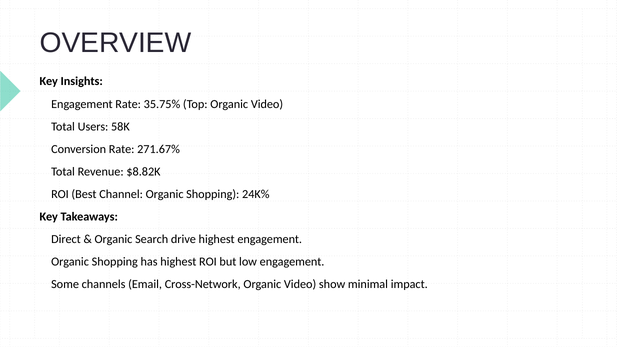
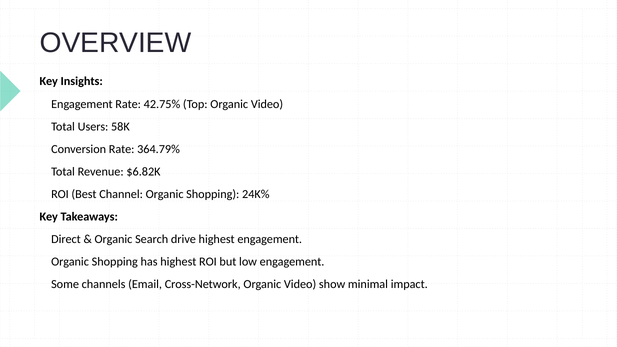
35.75%: 35.75% -> 42.75% (162, 104)
271.67%: 271.67% -> 364.79% (159, 149)
$8.82K: $8.82K -> $6.82K (143, 172)
